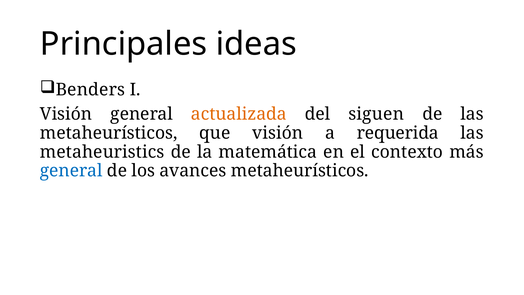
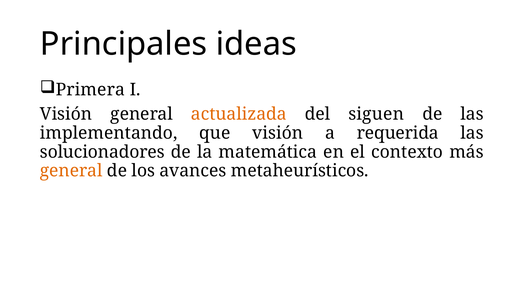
Benders: Benders -> Primera (90, 90)
metaheurísticos: metaheurísticos -> implementando (109, 133)
metaheuristics: metaheuristics -> solucionadores (102, 152)
general colour: blue -> orange (71, 171)
